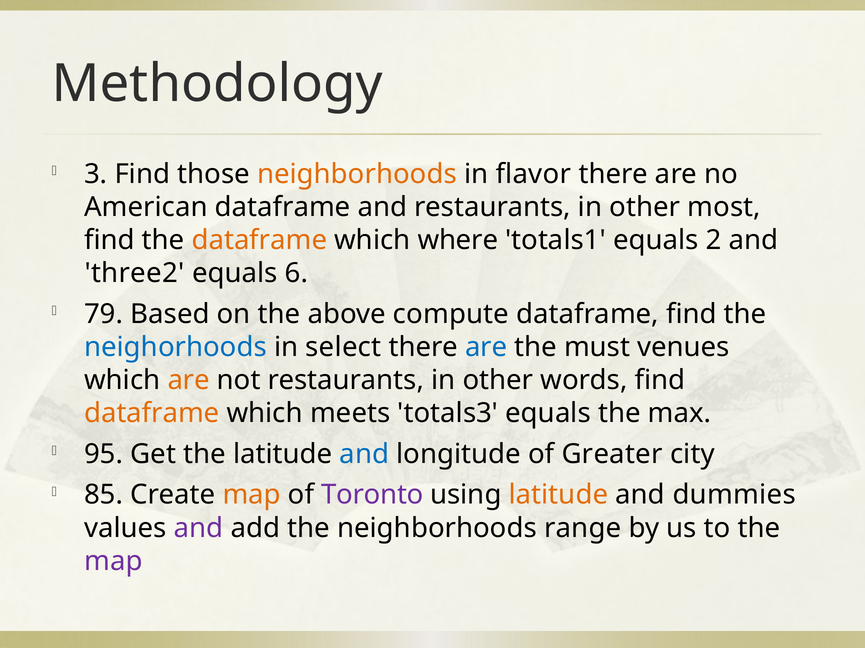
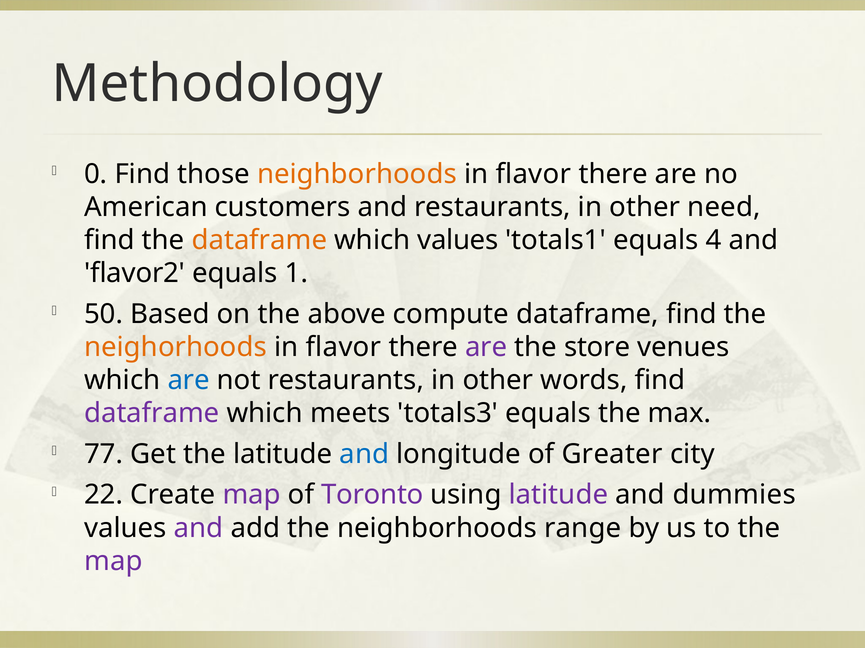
3: 3 -> 0 (96, 174)
American dataframe: dataframe -> customers (283, 207)
most: most -> need (724, 207)
which where: where -> values (458, 240)
2: 2 -> 4 (714, 240)
three2: three2 -> flavor2 (135, 274)
6: 6 -> 1 (296, 274)
79: 79 -> 50 (104, 314)
neighorhoods colour: blue -> orange (176, 348)
select: select -> flavor (343, 348)
are colour: blue -> purple (486, 348)
must: must -> store (597, 348)
are colour: orange -> blue (189, 381)
dataframe colour: orange -> purple (152, 414)
95: 95 -> 77 (104, 455)
85: 85 -> 22 (104, 495)
map colour: orange -> purple (252, 495)
latitude colour: orange -> purple (558, 495)
